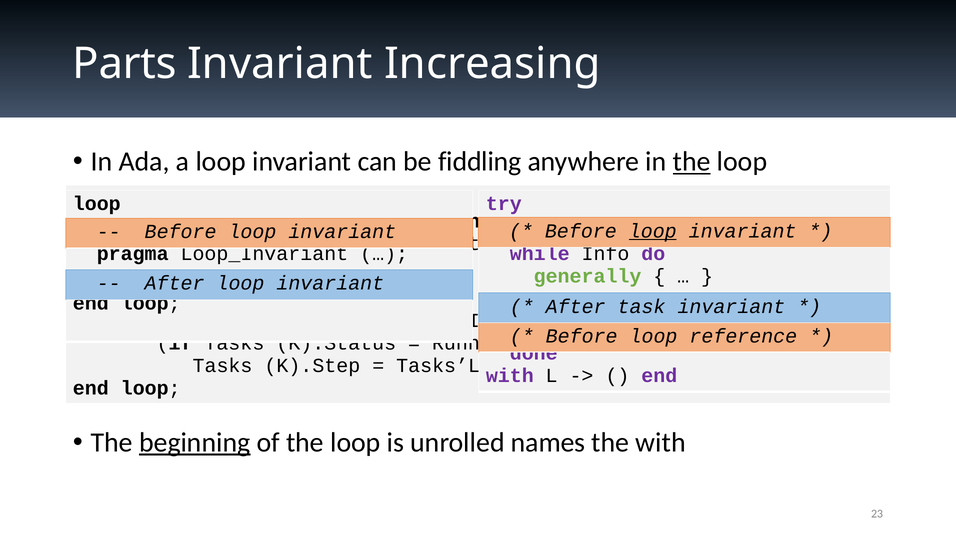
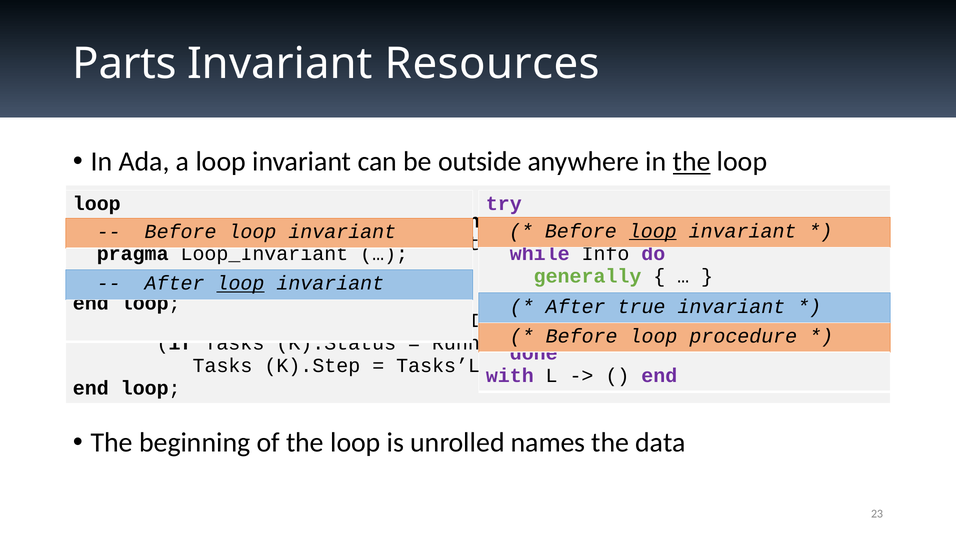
Increasing: Increasing -> Resources (492, 64)
fiddling: fiddling -> outside (480, 162)
loop underline: none -> present (240, 283)
task: task -> true (641, 306)
reference: reference -> procedure (743, 336)
beginning underline: present -> none (195, 442)
the with: with -> data (661, 442)
